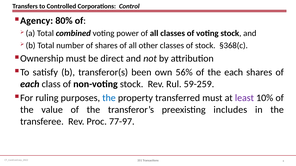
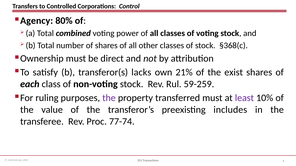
been: been -> lacks (141, 72)
56%: 56% -> 21% (184, 72)
the each: each -> exist (234, 72)
the colour: blue -> purple (109, 98)
77-97: 77-97 -> 77-74 (122, 122)
